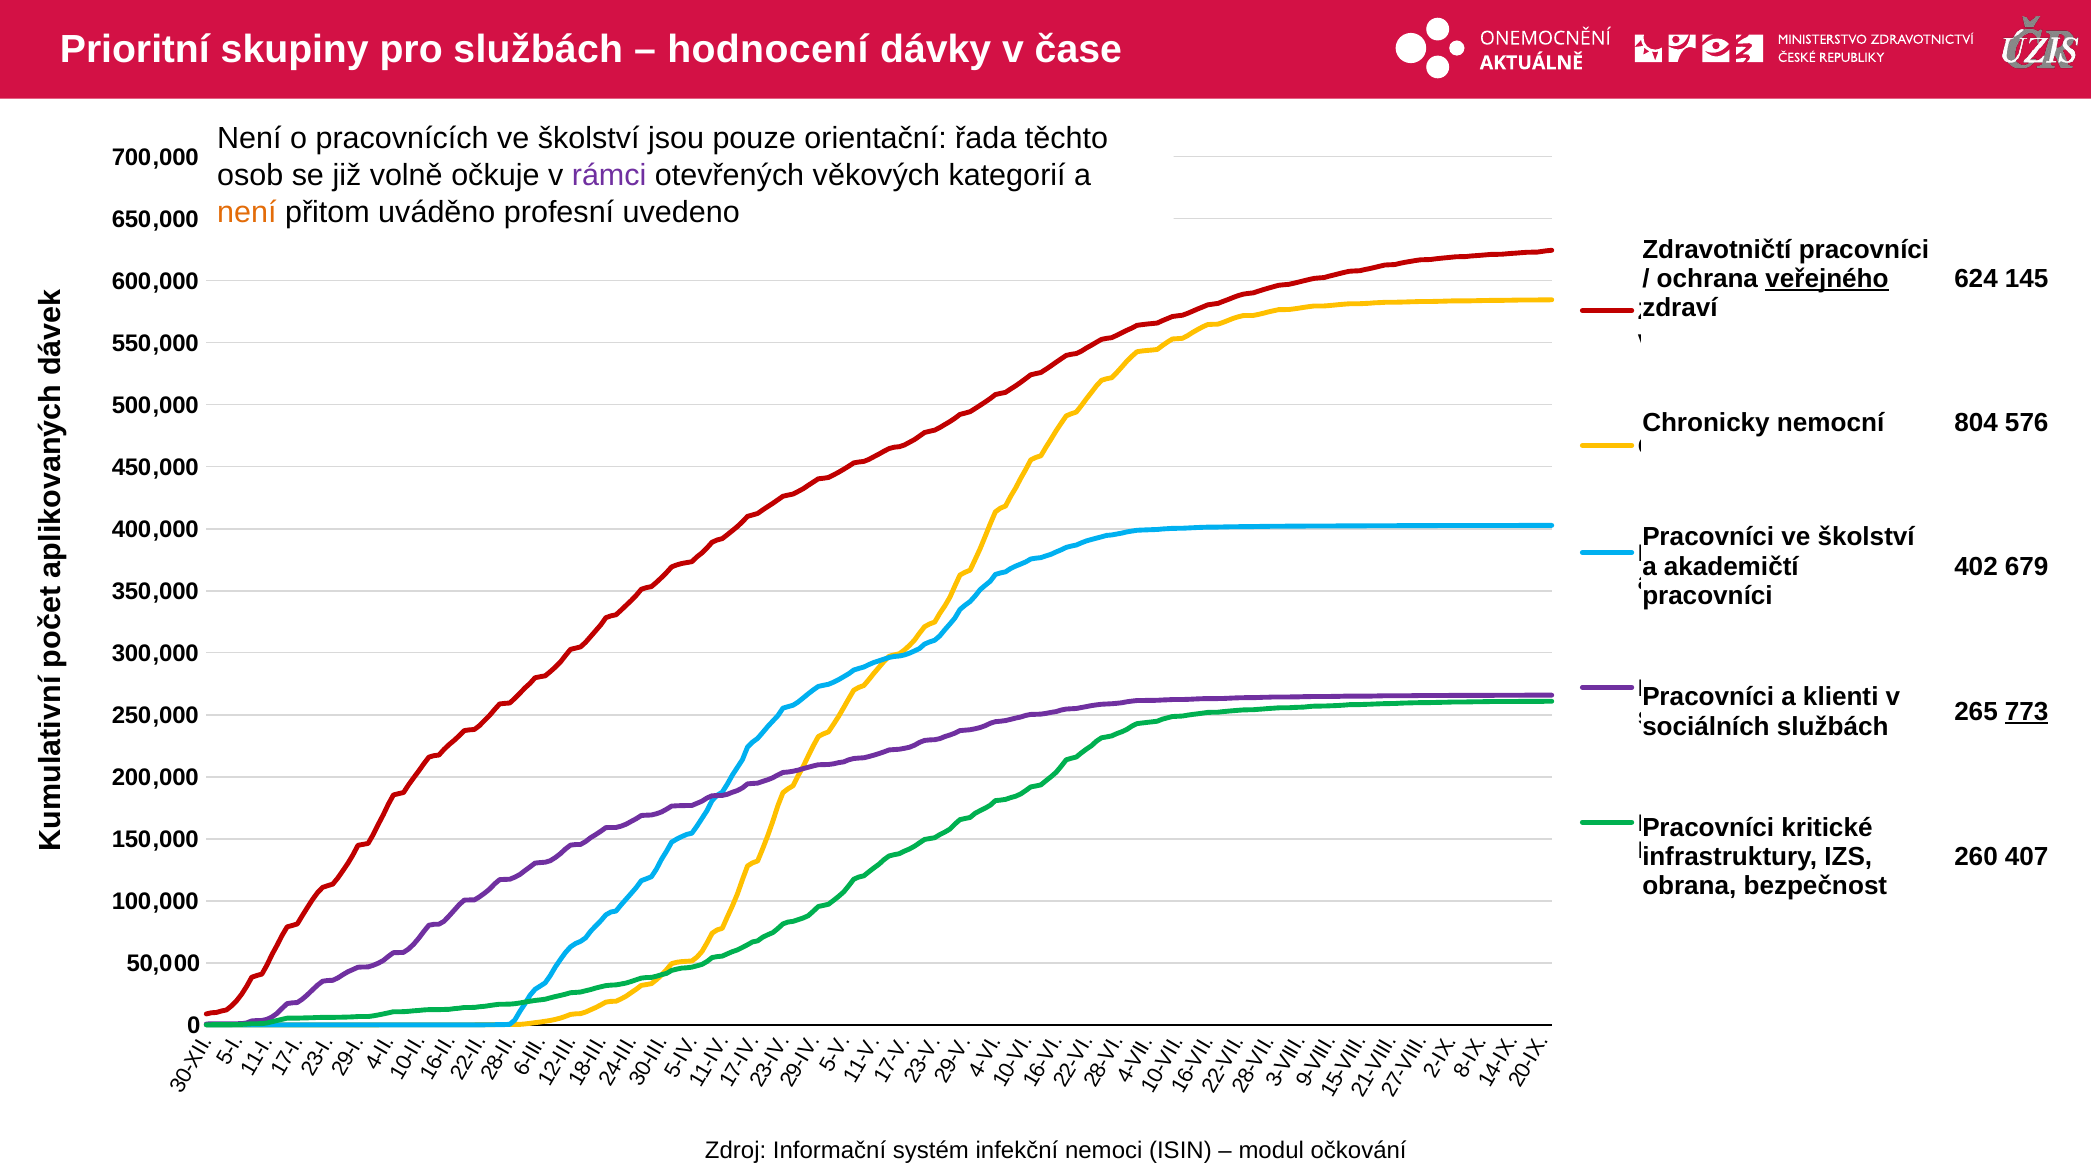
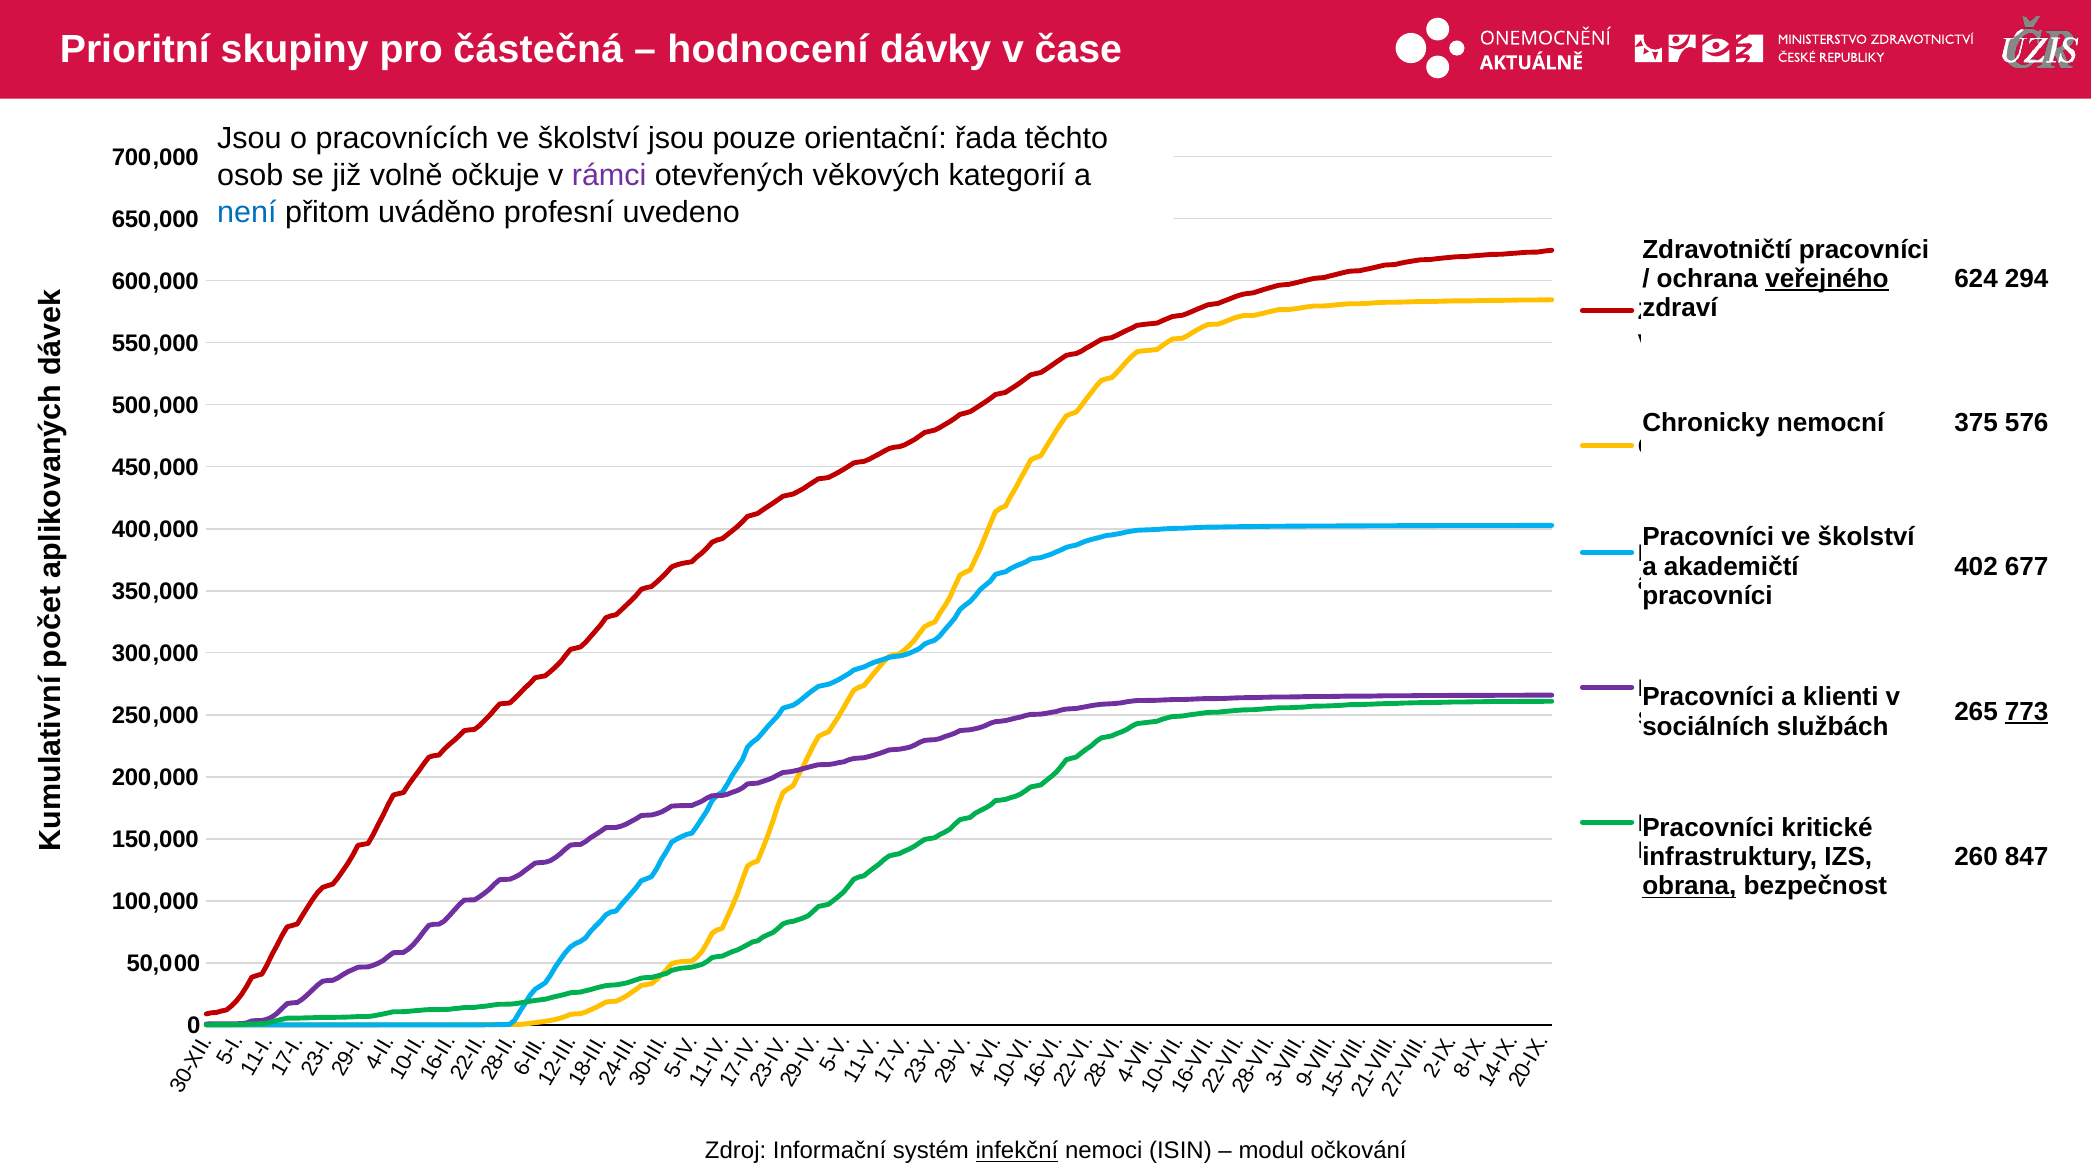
pro službách: službách -> částečná (538, 49)
Není: Není -> Jsou (249, 139)
není colour: orange -> blue (247, 212)
145: 145 -> 294 (2027, 279)
804: 804 -> 375 (1976, 423)
679: 679 -> 677 (2027, 567)
407: 407 -> 847 (2027, 857)
obrana underline: none -> present (1689, 886)
infekční underline: none -> present (1017, 1151)
